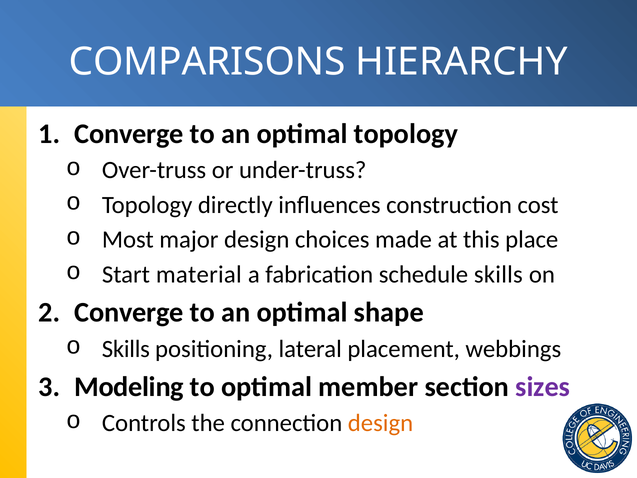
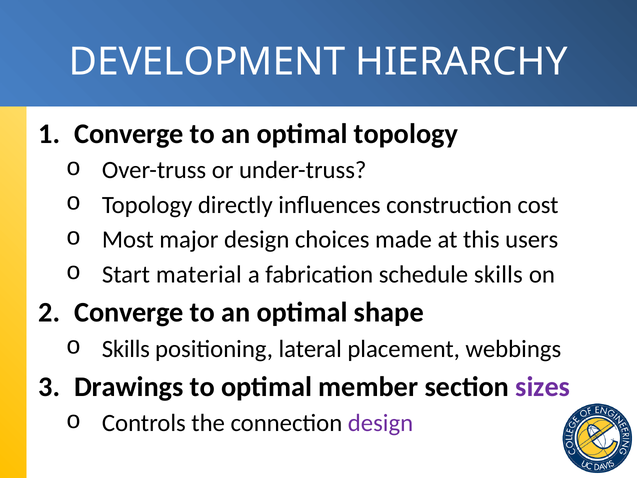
COMPARISONS: COMPARISONS -> DEVELOPMENT (207, 62)
place: place -> users (532, 240)
Modeling: Modeling -> Drawings (129, 386)
design colour: orange -> purple (381, 423)
